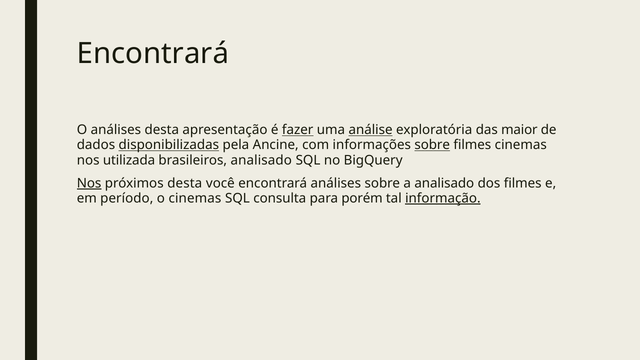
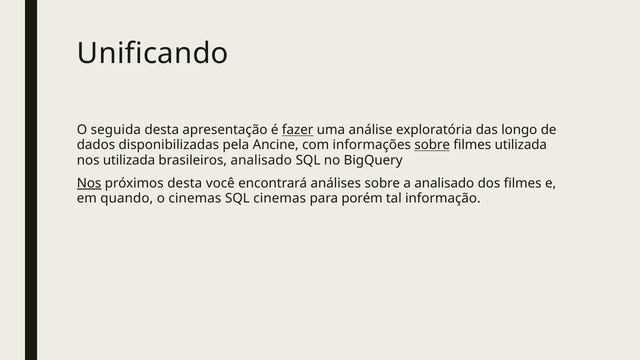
Encontrará: Encontrará -> Unificando (153, 54)
O análises: análises -> seguida (116, 130)
análise underline: present -> none (371, 130)
maior: maior -> longo (519, 130)
disponibilizadas underline: present -> none (169, 145)
filmes cinemas: cinemas -> utilizada (521, 145)
período: período -> quando (127, 198)
SQL consulta: consulta -> cinemas (280, 198)
informação underline: present -> none (443, 198)
